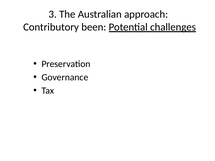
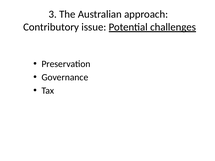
been: been -> issue (94, 27)
